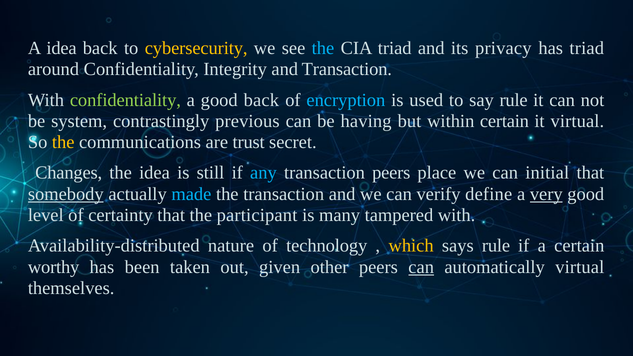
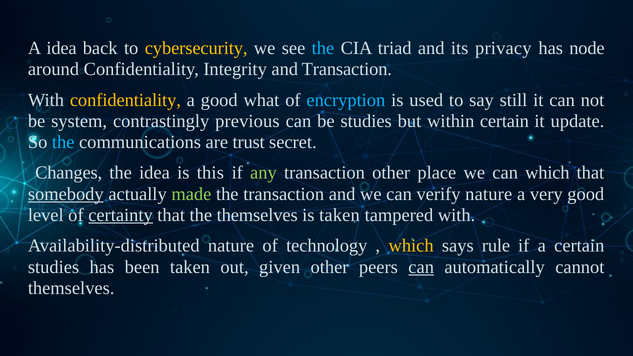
has triad: triad -> node (587, 48)
confidentiality colour: light green -> yellow (125, 100)
good back: back -> what (261, 100)
say rule: rule -> still (513, 100)
be having: having -> studies (366, 121)
it virtual: virtual -> update (577, 121)
the colour: yellow -> light blue (63, 142)
still: still -> this (210, 173)
any colour: light blue -> light green (263, 173)
transaction peers: peers -> other (391, 173)
can initial: initial -> which (547, 173)
made colour: light blue -> light green (191, 194)
verify define: define -> nature (489, 194)
very underline: present -> none (546, 194)
certainty underline: none -> present (121, 215)
the participant: participant -> themselves (257, 215)
is many: many -> taken (339, 215)
worthy: worthy -> studies (54, 267)
automatically virtual: virtual -> cannot (580, 267)
